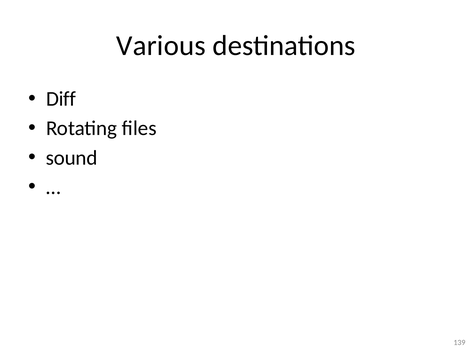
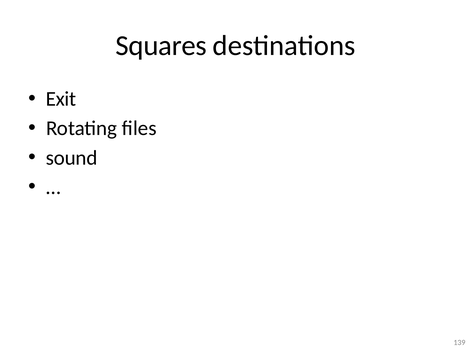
Various: Various -> Squares (161, 46)
Diff: Diff -> Exit (61, 99)
